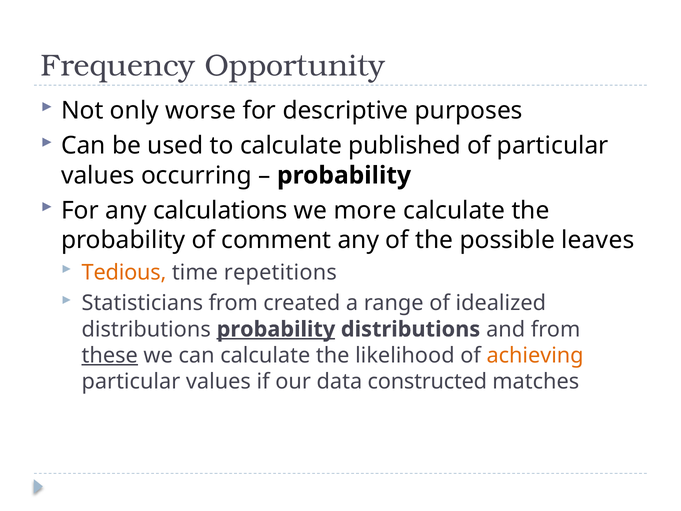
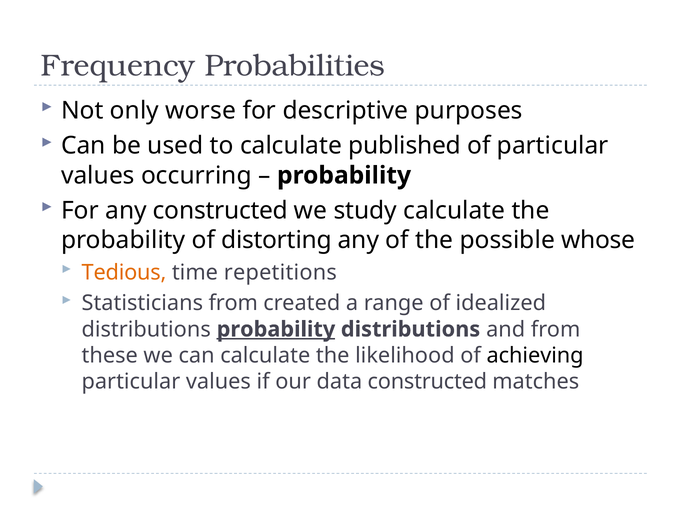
Opportunity: Opportunity -> Probabilities (295, 66)
any calculations: calculations -> constructed (220, 210)
more: more -> study (365, 210)
comment: comment -> distorting (276, 240)
leaves: leaves -> whose (598, 240)
these underline: present -> none (110, 355)
achieving colour: orange -> black (535, 355)
